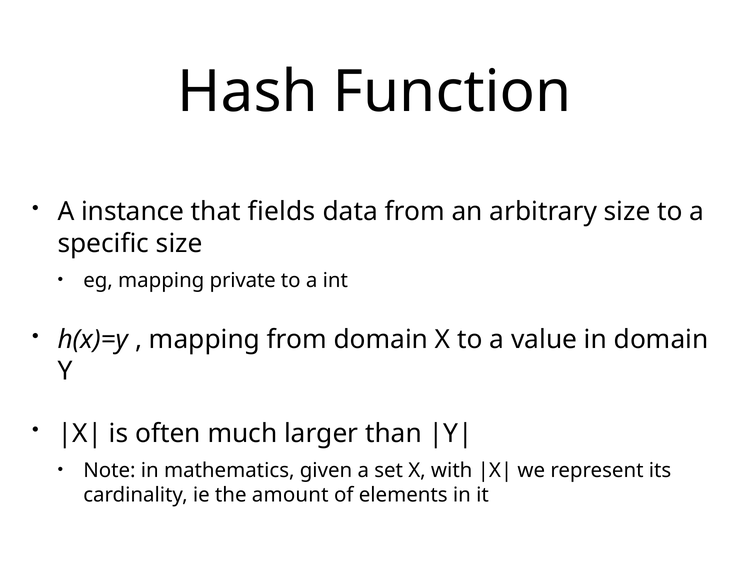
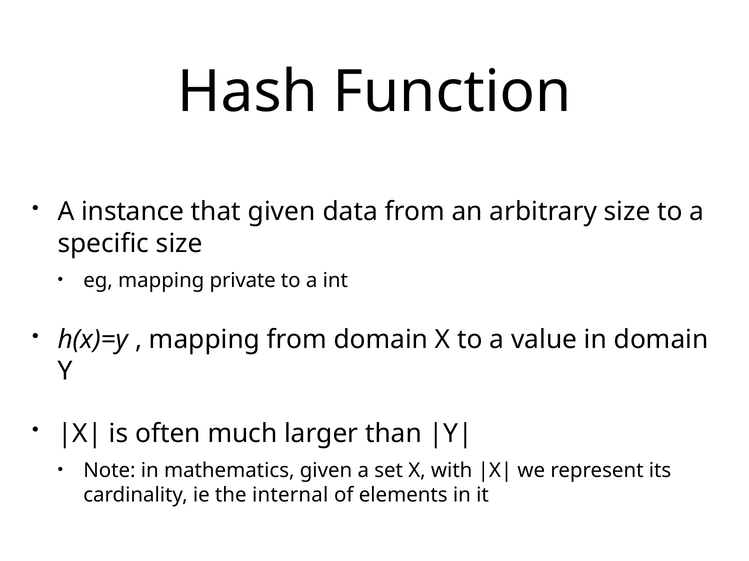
that fields: fields -> given (282, 212)
amount: amount -> internal (290, 496)
